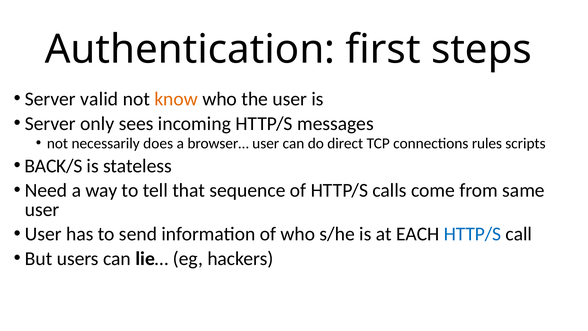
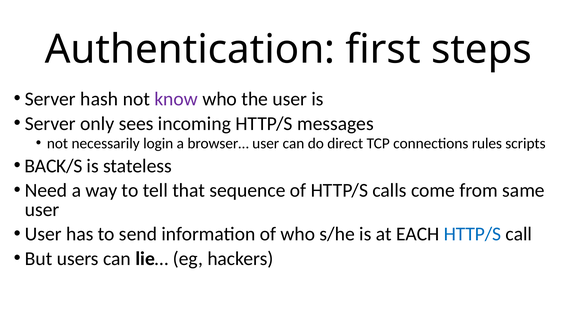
valid: valid -> hash (99, 99)
know colour: orange -> purple (176, 99)
does: does -> login (158, 143)
